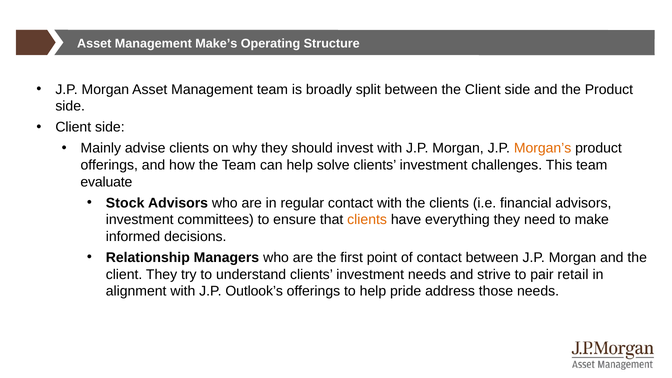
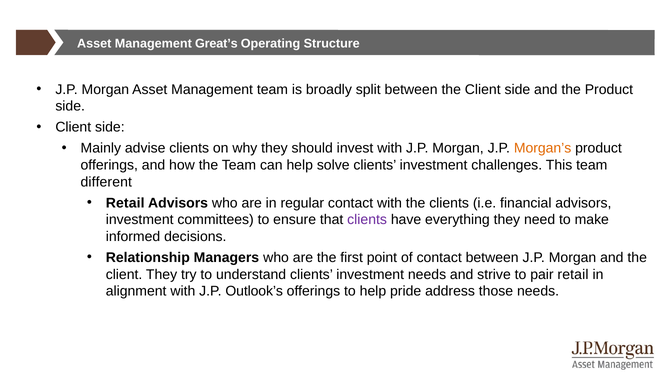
Make’s: Make’s -> Great’s (216, 43)
evaluate: evaluate -> different (106, 182)
Stock: Stock -> Retail (125, 203)
clients colour: orange -> purple (367, 220)
